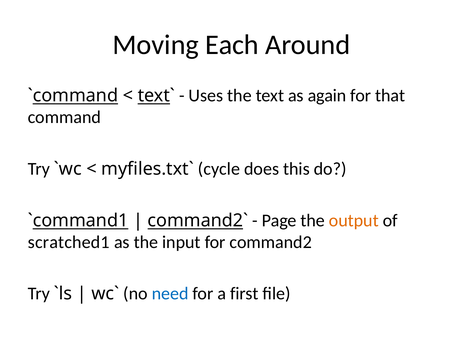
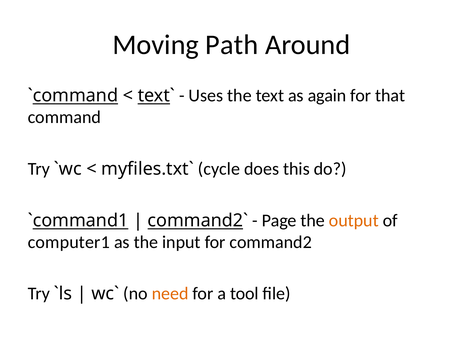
Each: Each -> Path (232, 45)
scratched1: scratched1 -> computer1 (69, 242)
need colour: blue -> orange (170, 293)
first: first -> tool (244, 293)
